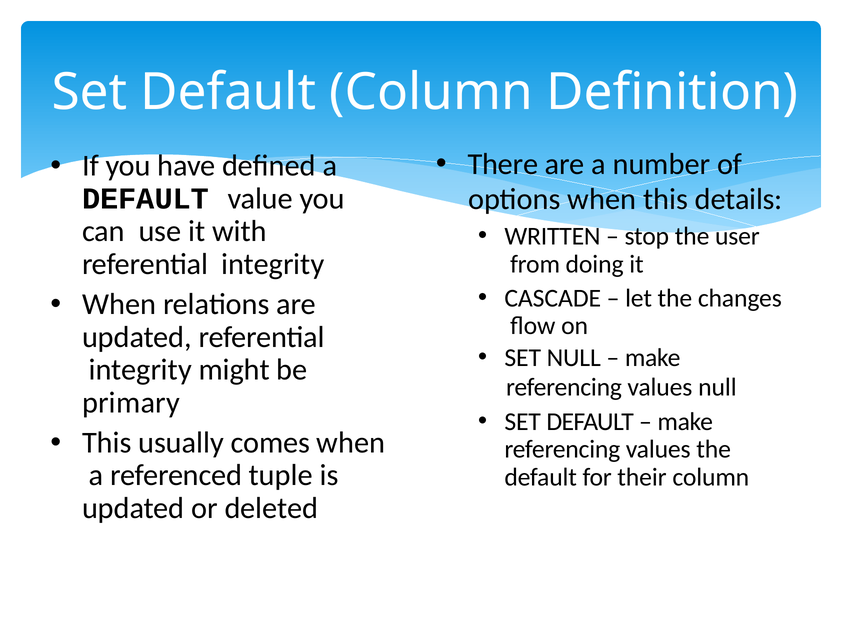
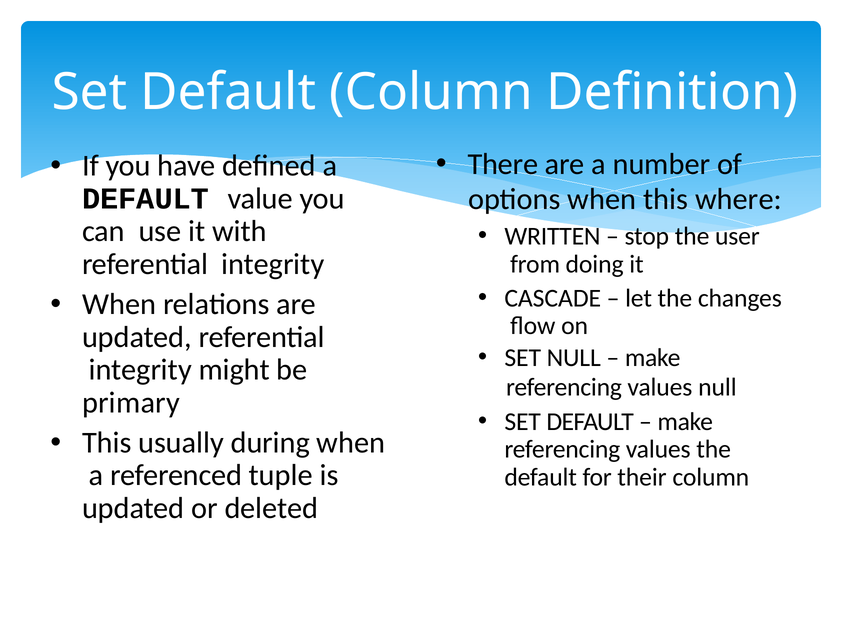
details: details -> where (738, 199)
comes: comes -> during (270, 442)
